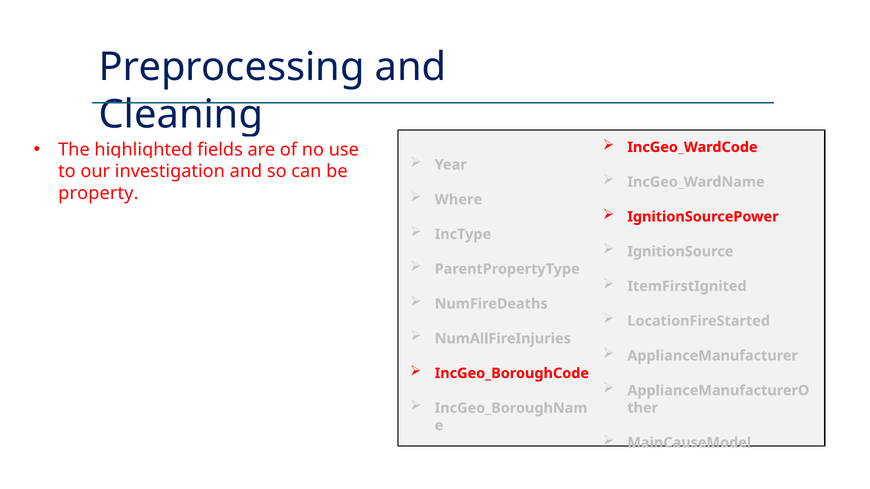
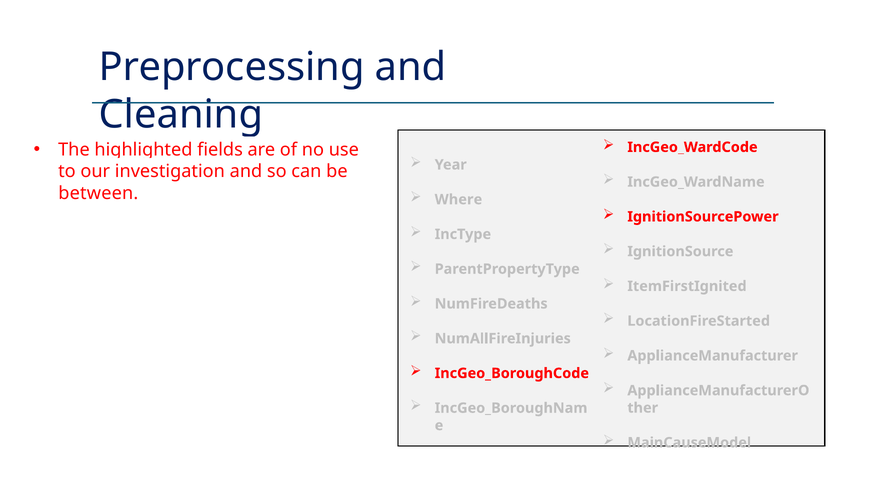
property: property -> between (98, 193)
